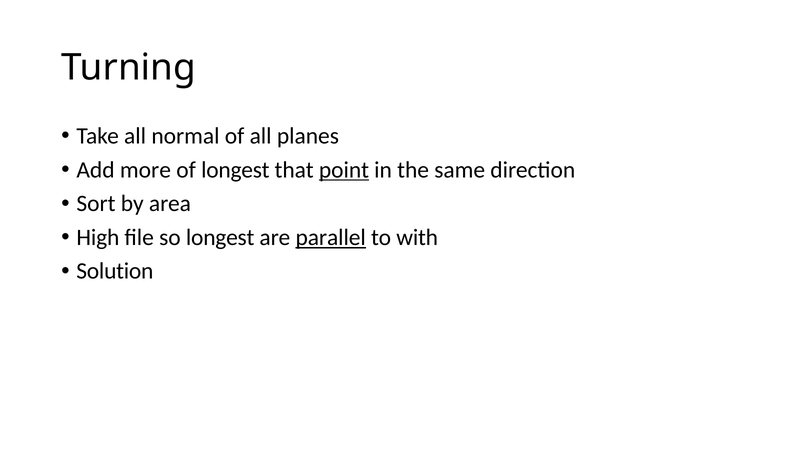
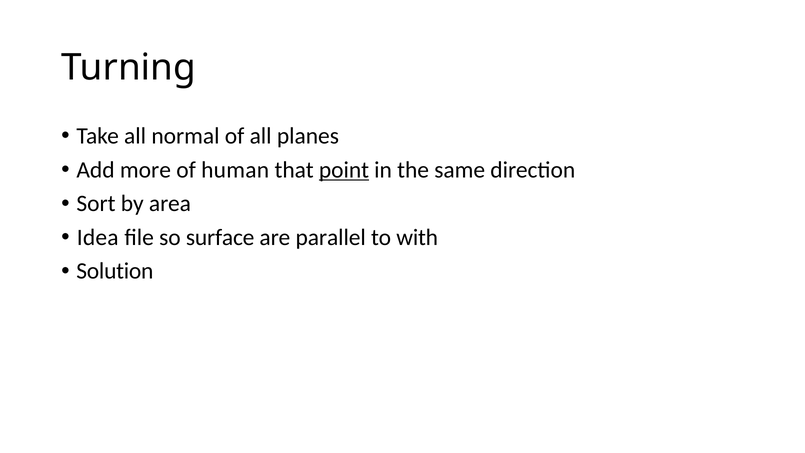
of longest: longest -> human (235, 170)
High: High -> Idea (98, 237)
so longest: longest -> surface (220, 237)
parallel underline: present -> none (331, 237)
